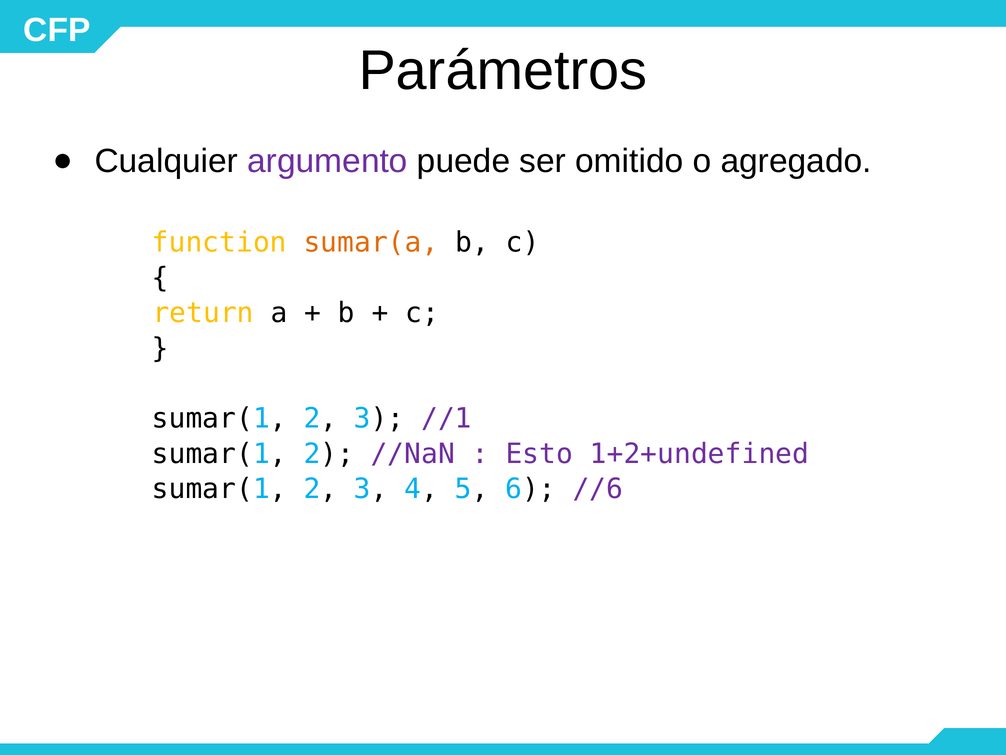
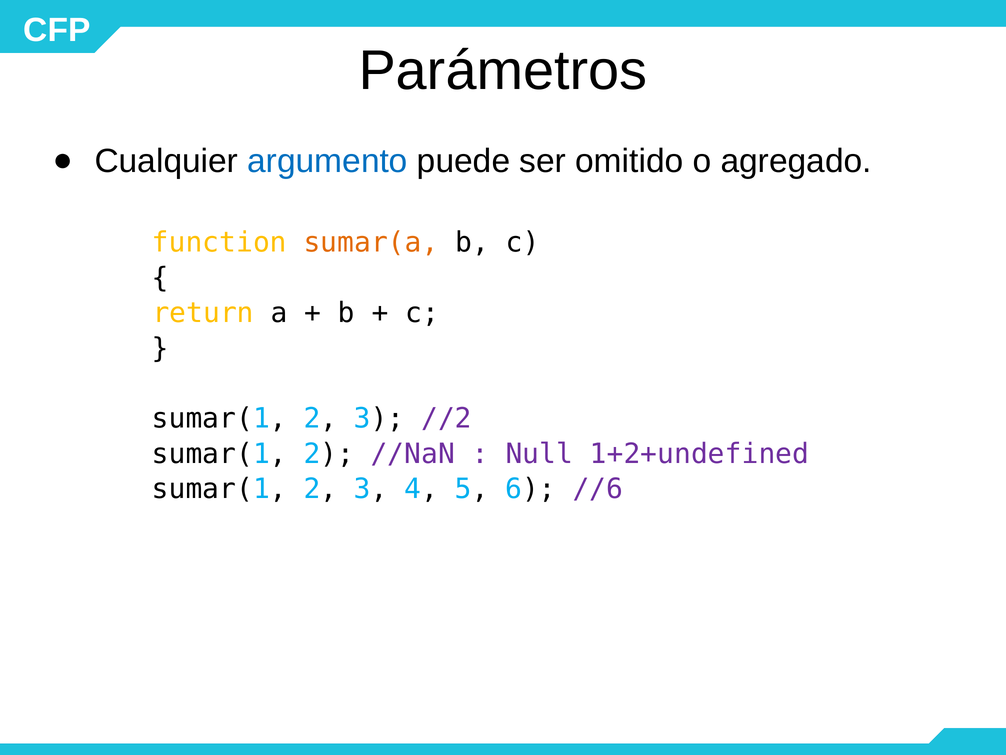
argumento colour: purple -> blue (327, 161)
//1: //1 -> //2 (446, 418)
Esto: Esto -> Null (539, 454)
